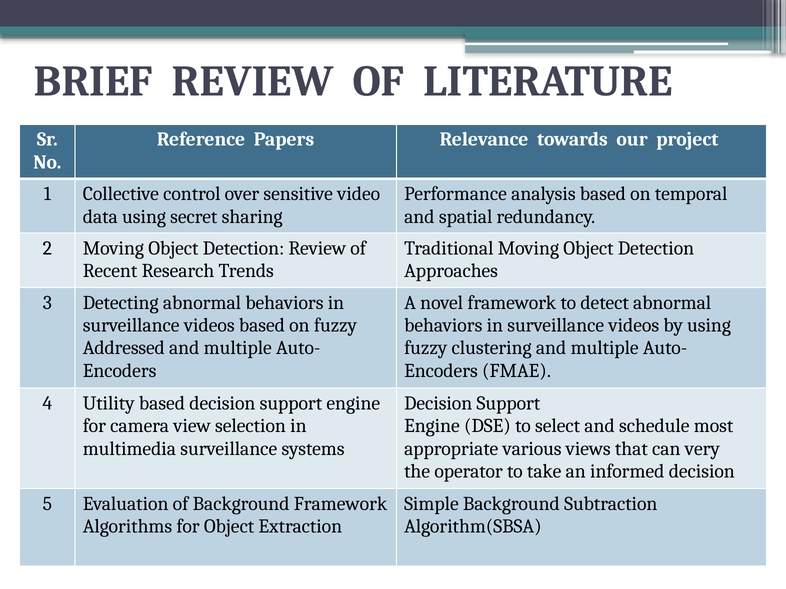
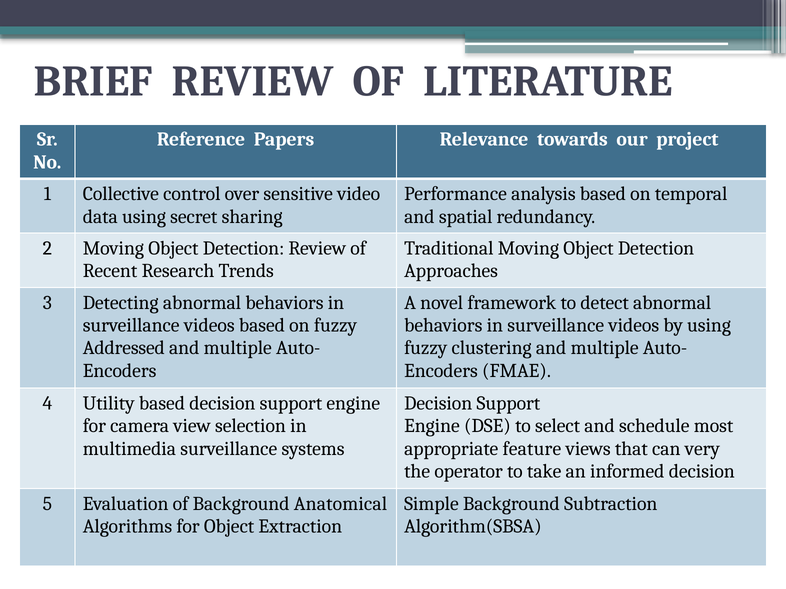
various: various -> feature (532, 449)
Background Framework: Framework -> Anatomical (340, 504)
